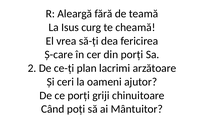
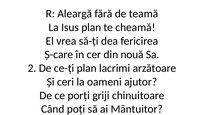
Isus curg: curg -> plan (91, 27)
din porți: porți -> nouă (132, 54)
